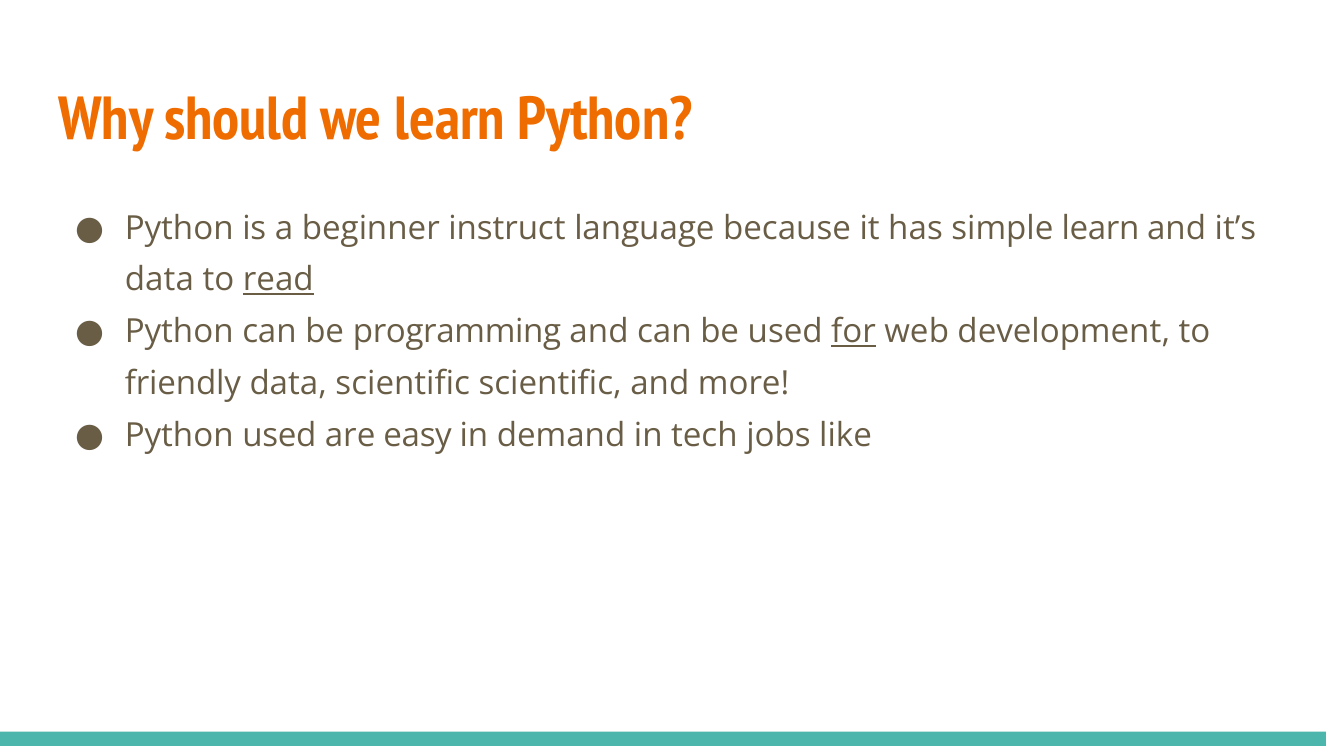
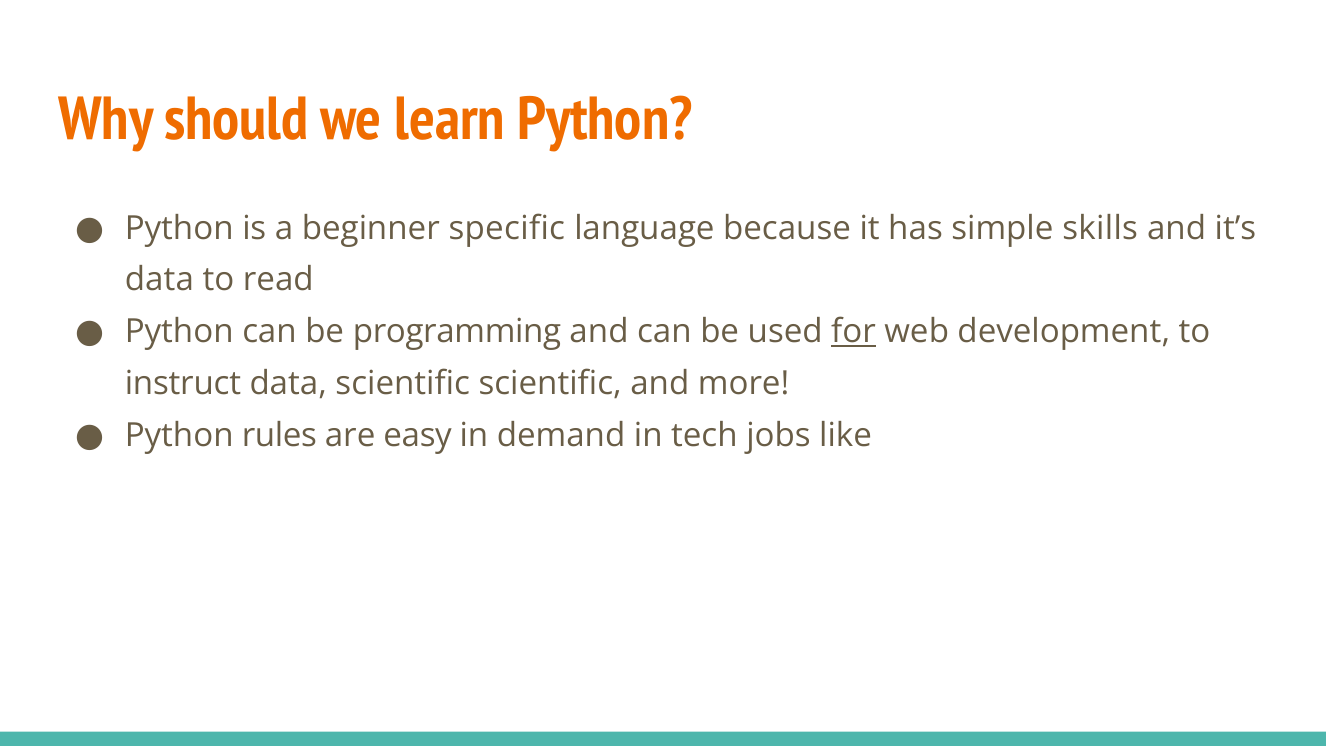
instruct: instruct -> specific (507, 228)
simple learn: learn -> skills (1100, 228)
read underline: present -> none (278, 280)
friendly: friendly -> instruct (183, 384)
Python used: used -> rules (279, 435)
